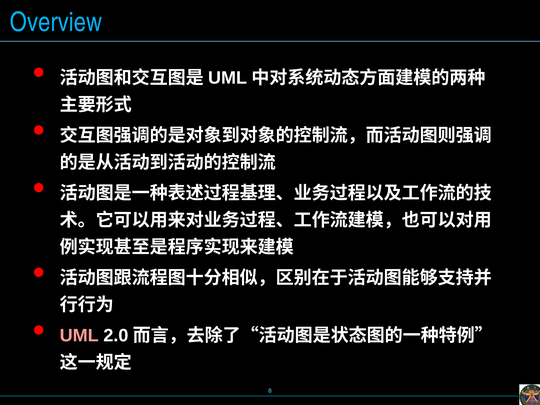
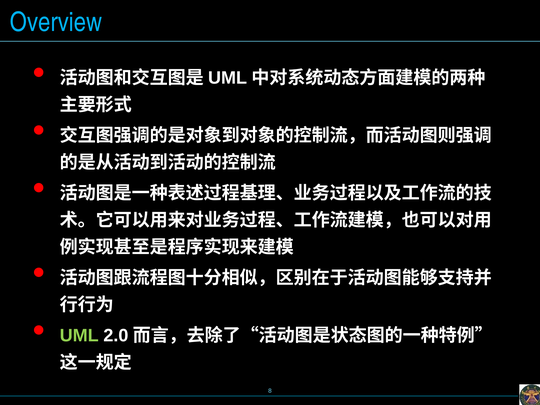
UML colour: pink -> light green (79, 335)
